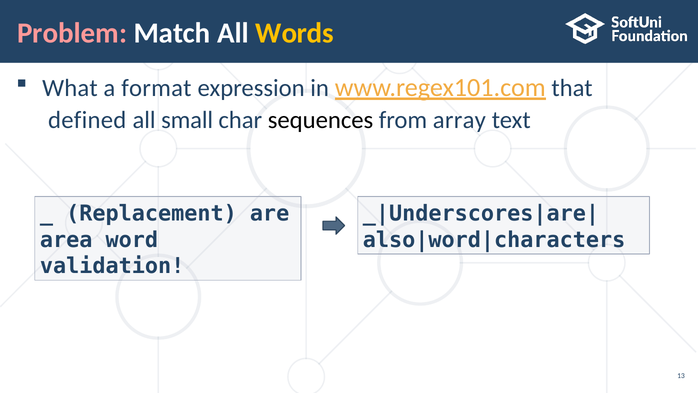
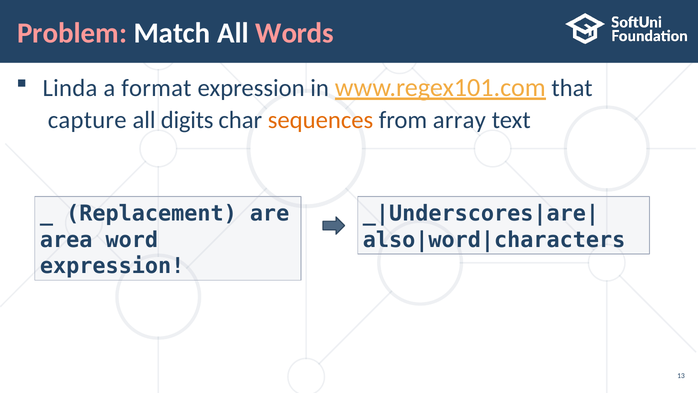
Words colour: yellow -> pink (295, 33)
What: What -> Linda (70, 88)
defined: defined -> capture (87, 120)
small: small -> digits (187, 120)
sequences colour: black -> orange (321, 120)
validation: validation -> expression (112, 266)
